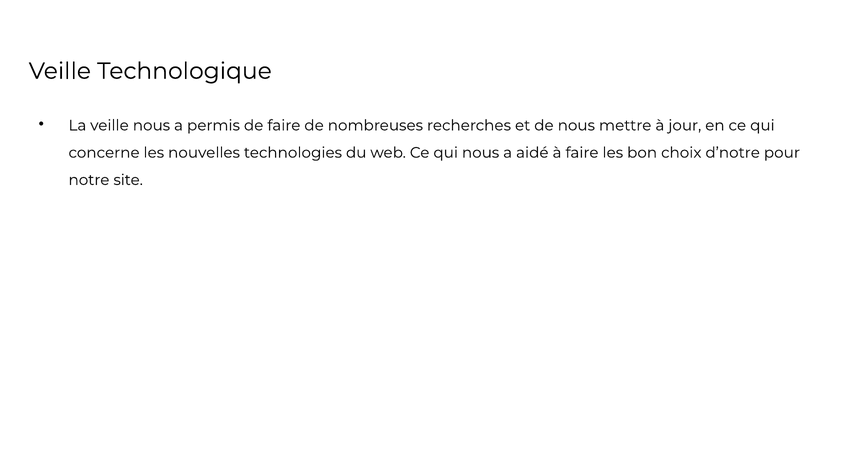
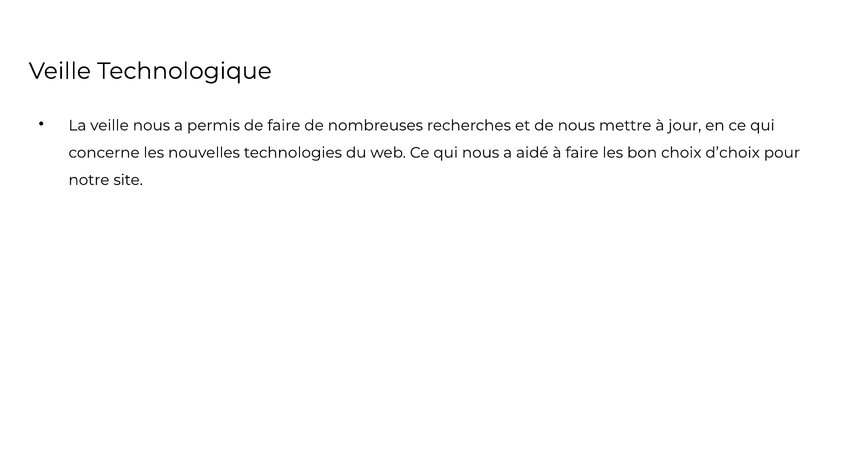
d’notre: d’notre -> d’choix (733, 153)
